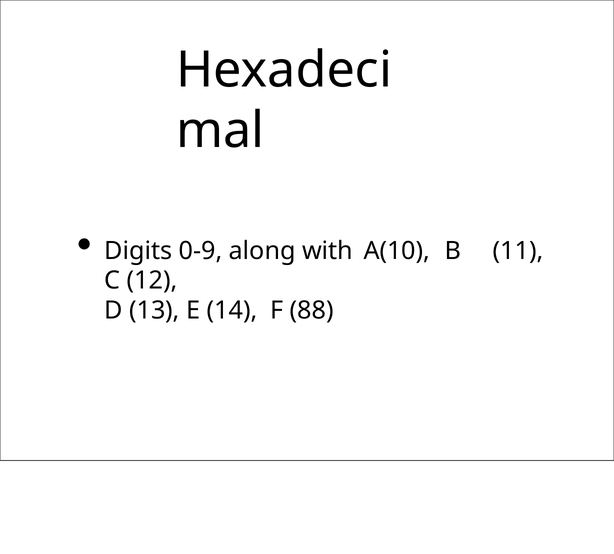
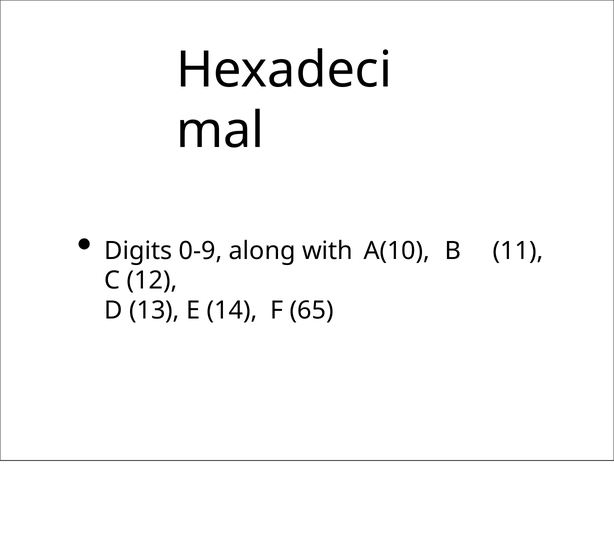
88: 88 -> 65 (312, 310)
